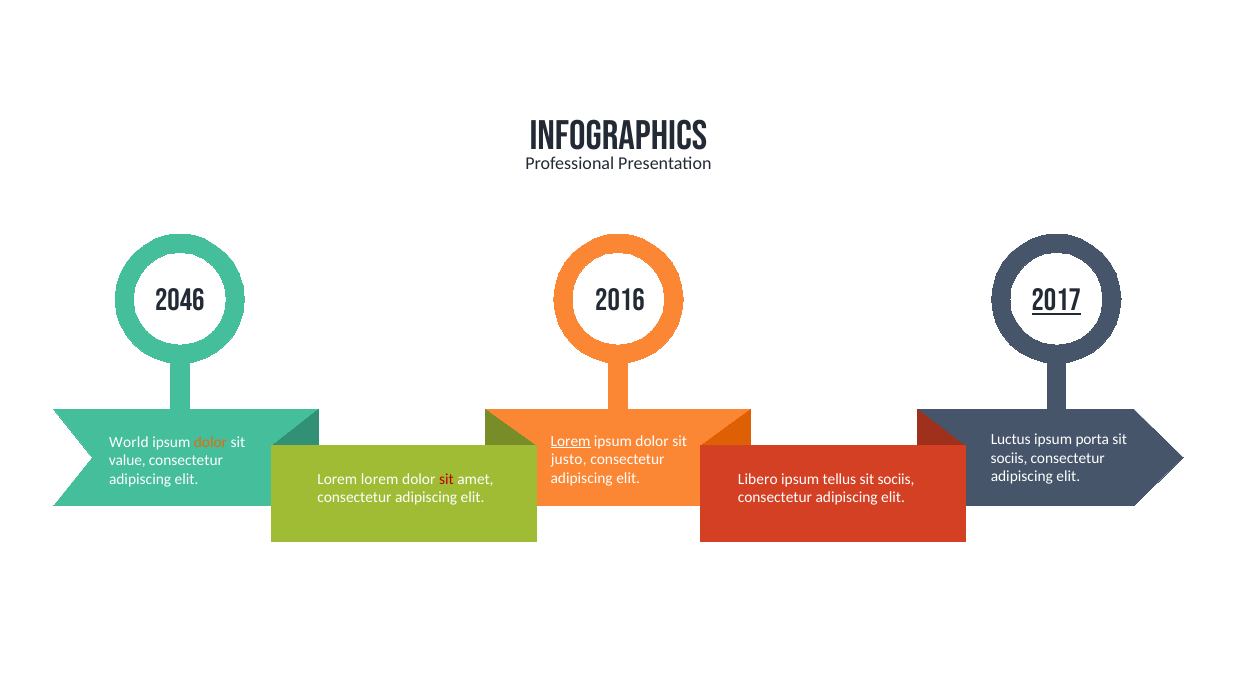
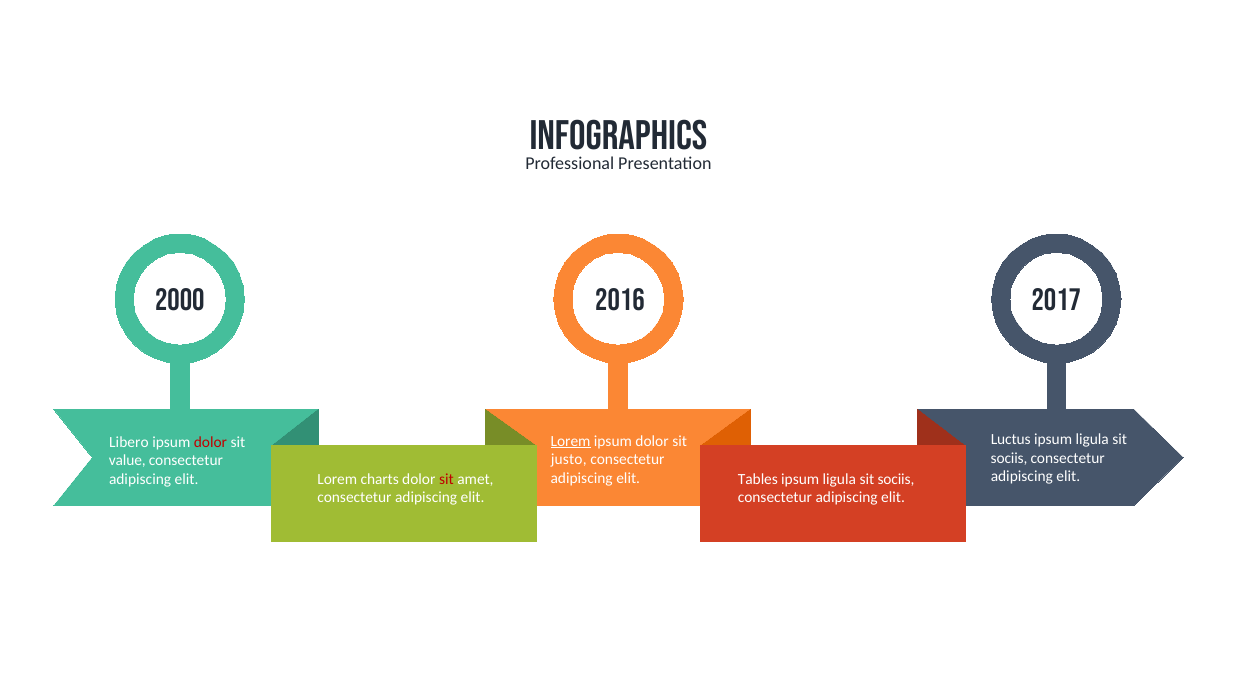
2046: 2046 -> 2000 (180, 301)
2017 underline: present -> none (1056, 300)
porta: porta -> ligula (1092, 439)
World: World -> Libero (129, 442)
dolor colour: orange -> red (210, 442)
Lorem lorem: lorem -> charts (380, 479)
Libero: Libero -> Tables (758, 479)
tellus: tellus -> ligula (839, 479)
